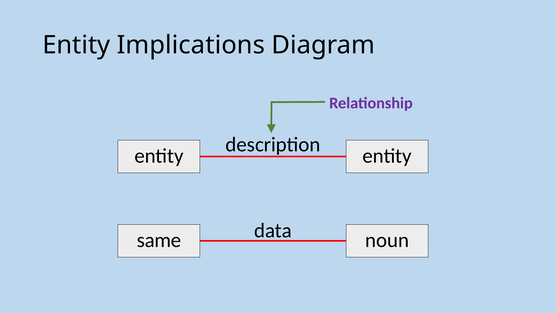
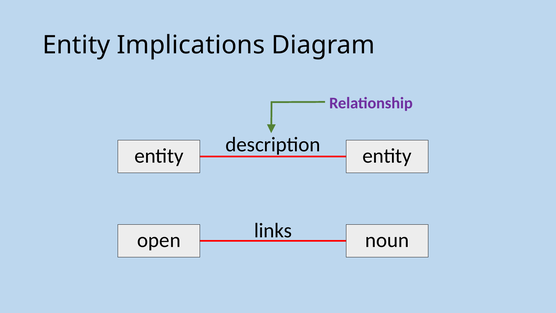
data: data -> links (273, 230)
same: same -> open (159, 240)
